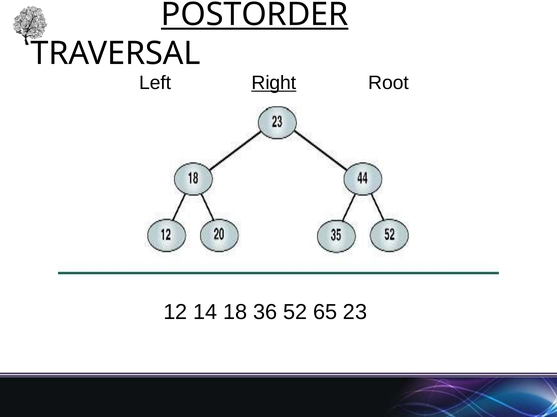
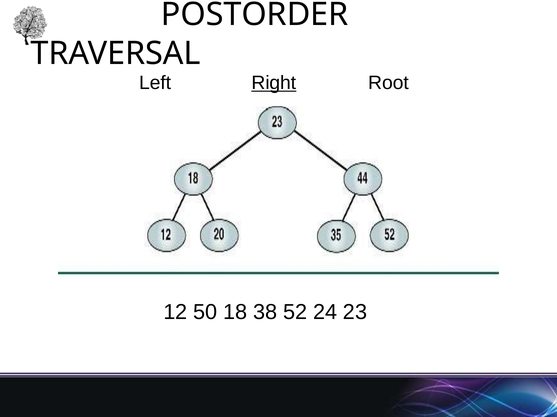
POSTORDER underline: present -> none (255, 15)
14: 14 -> 50 (205, 313)
36: 36 -> 38 (265, 313)
65: 65 -> 24 (325, 313)
